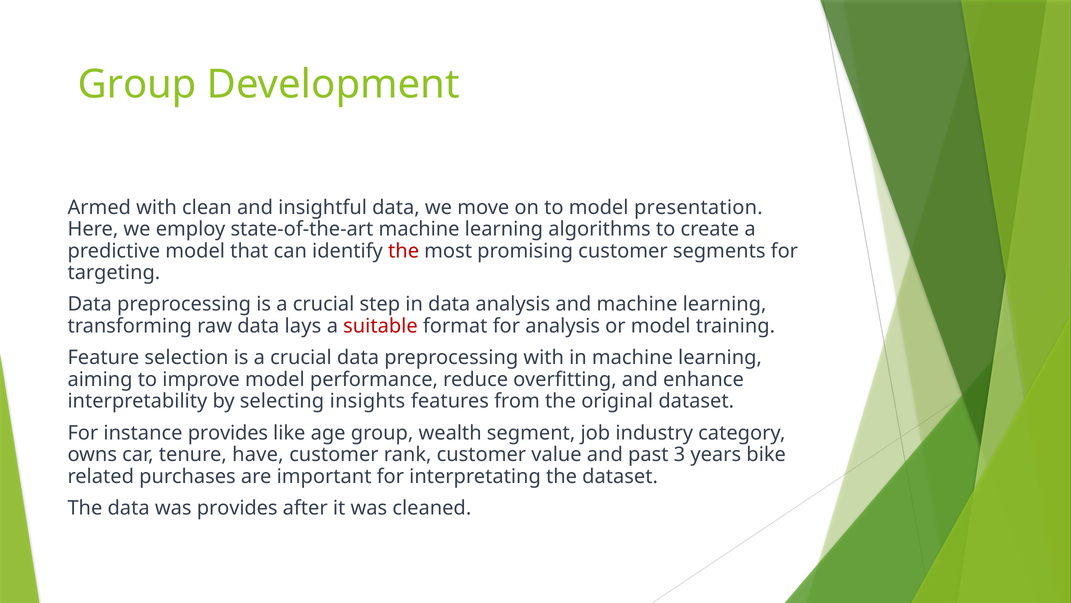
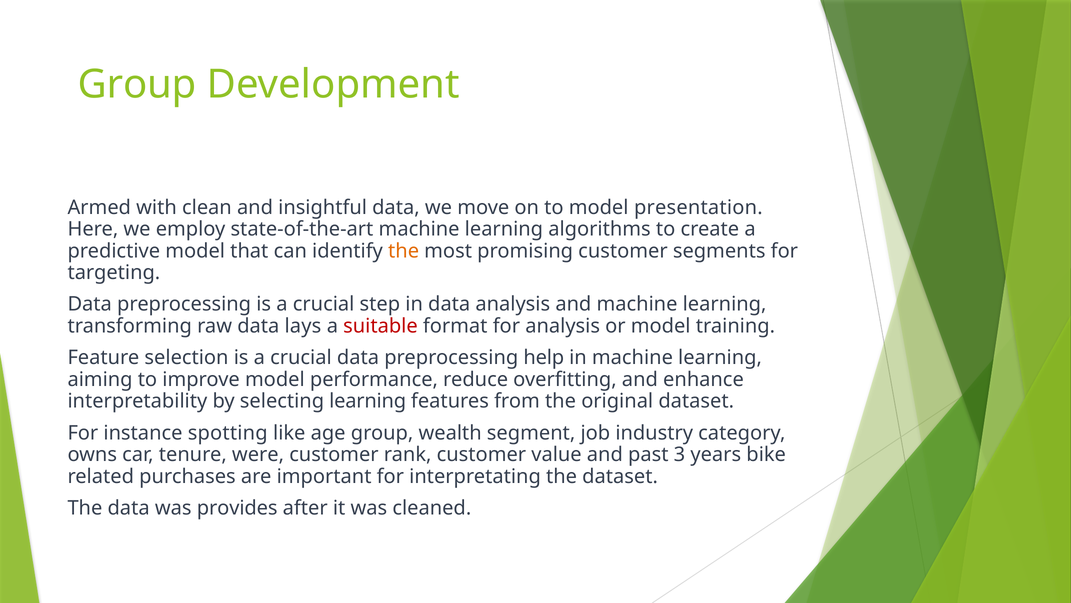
the colour: red -> orange (404, 251)
preprocessing with: with -> help (544, 357)
selecting insights: insights -> learning (368, 401)
instance provides: provides -> spotting (228, 433)
have: have -> were (258, 454)
